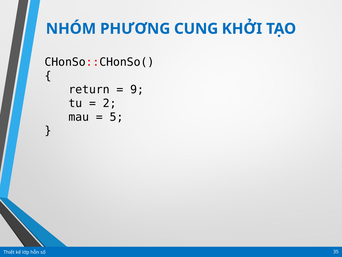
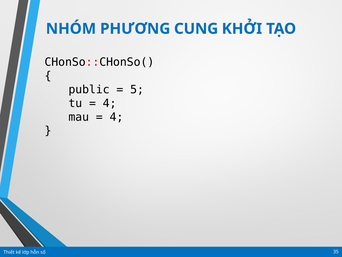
return: return -> public (89, 89)
9: 9 -> 5 (137, 89)
2: 2 -> 4 (110, 103)
5: 5 -> 4 (116, 117)
